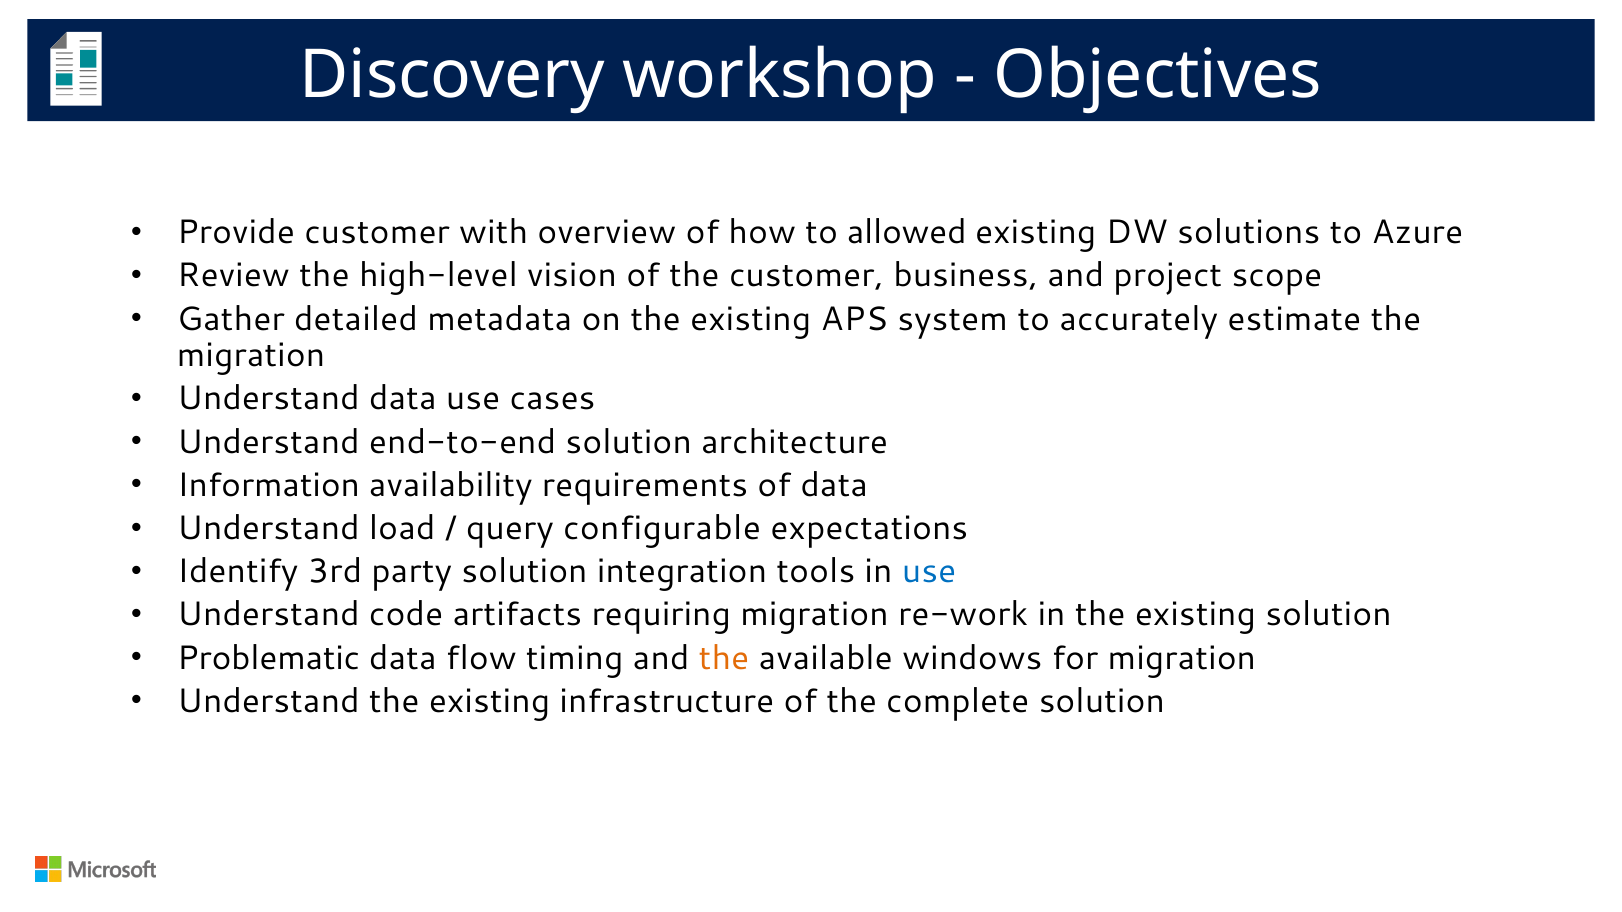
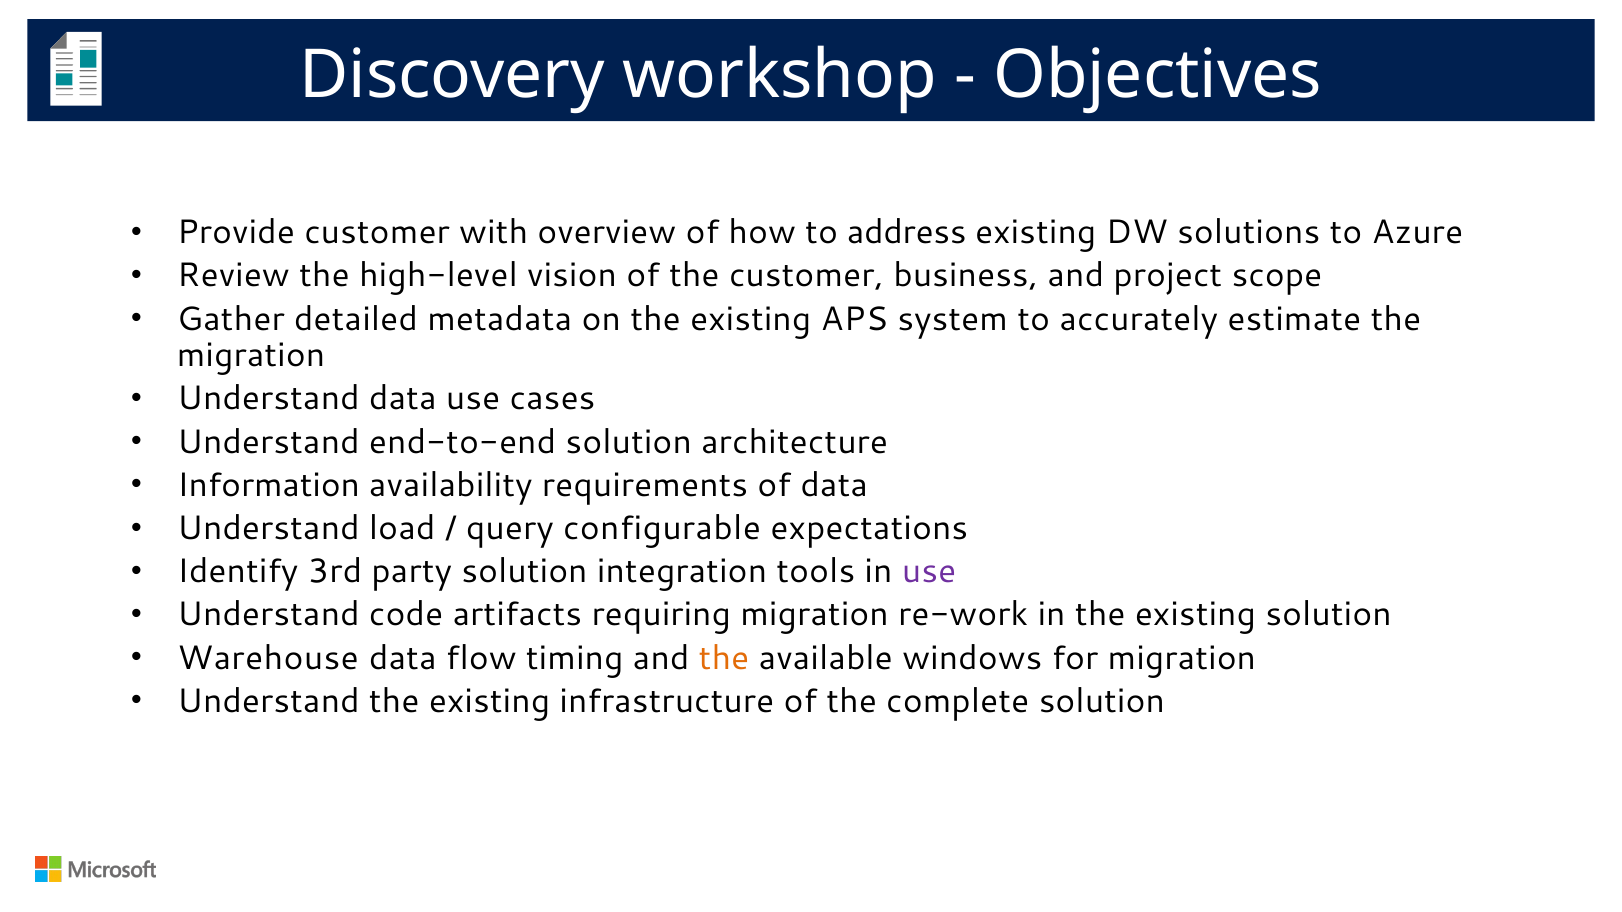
allowed: allowed -> address (907, 233)
use colour: blue -> purple (929, 572)
Problematic: Problematic -> Warehouse (268, 658)
